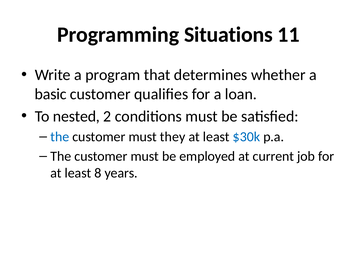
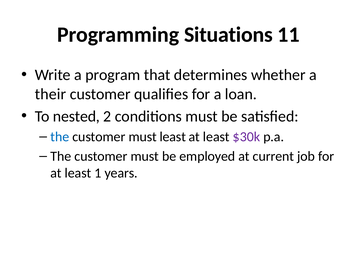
basic: basic -> their (50, 94)
must they: they -> least (173, 137)
$30k colour: blue -> purple (246, 137)
8: 8 -> 1 (98, 173)
